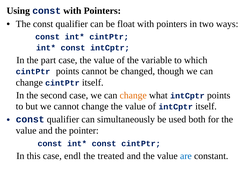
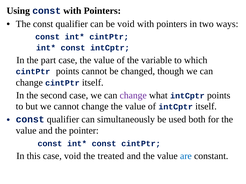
be float: float -> void (126, 24)
change colour: orange -> purple (133, 96)
case endl: endl -> void (73, 156)
